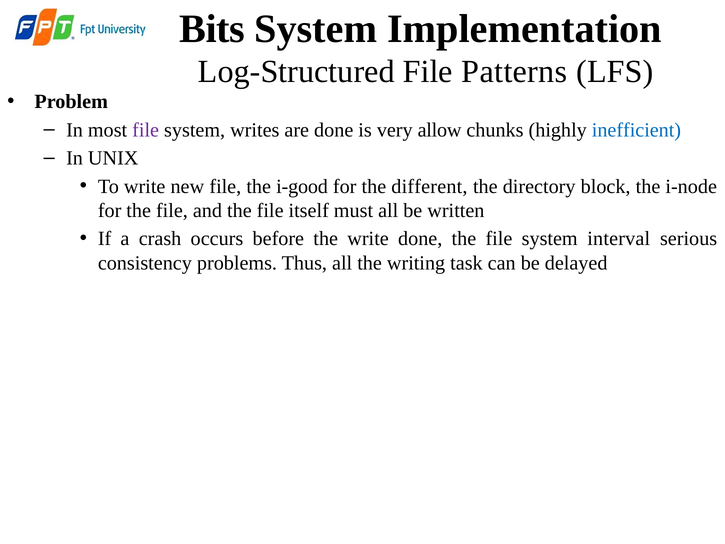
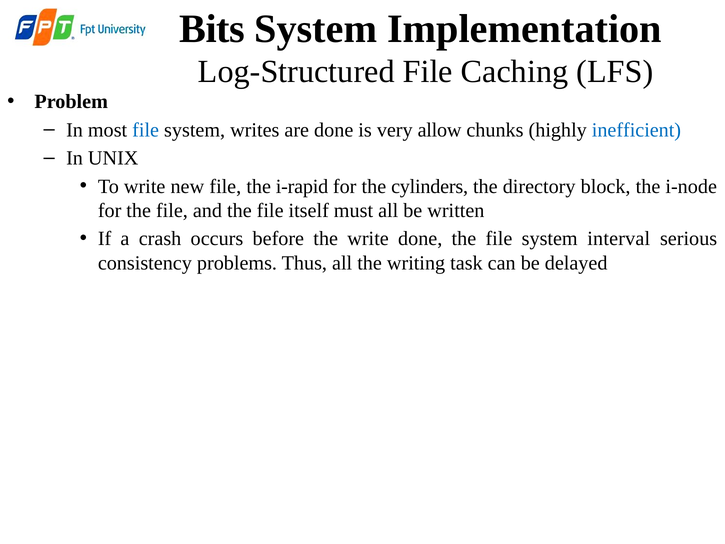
Patterns: Patterns -> Caching (515, 72)
file colour: purple -> blue (146, 130)
i-good: i-good -> i-rapid (302, 186)
different: different -> cylinders (430, 186)
